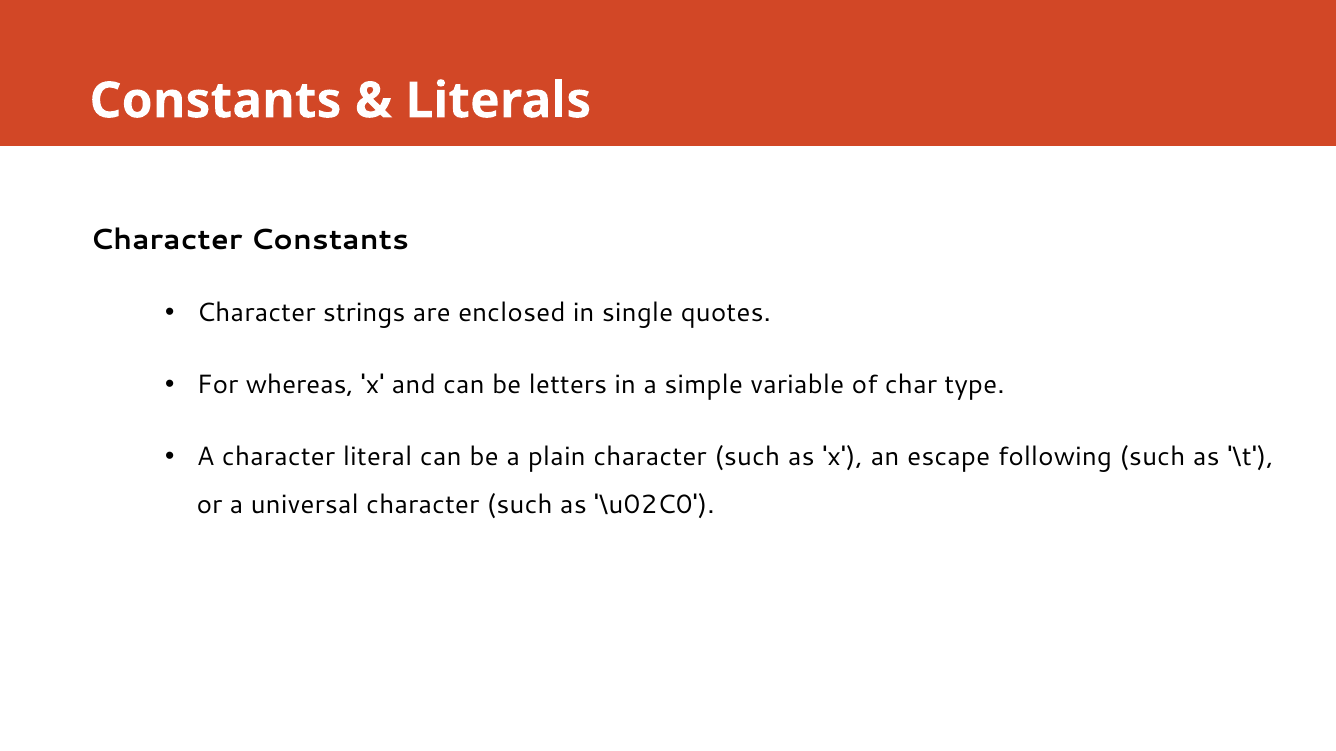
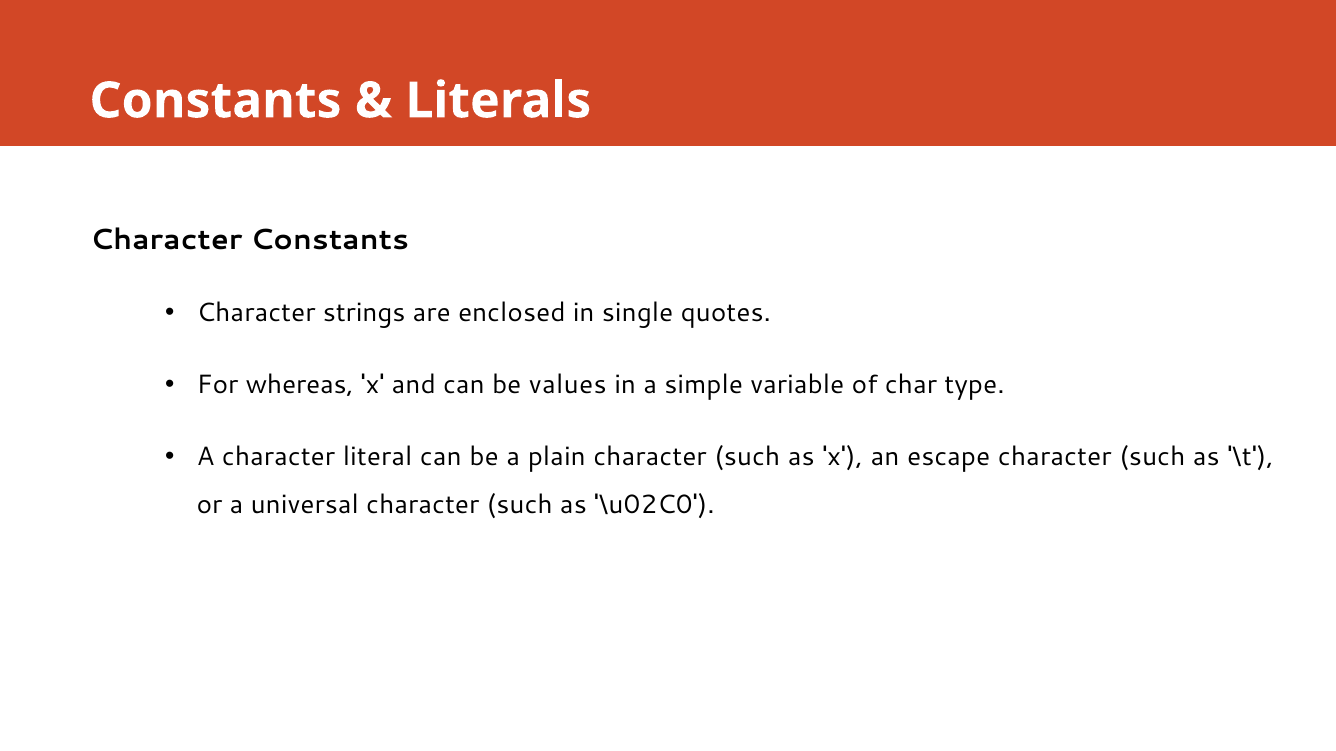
letters: letters -> values (568, 385)
escape following: following -> character (1055, 457)
